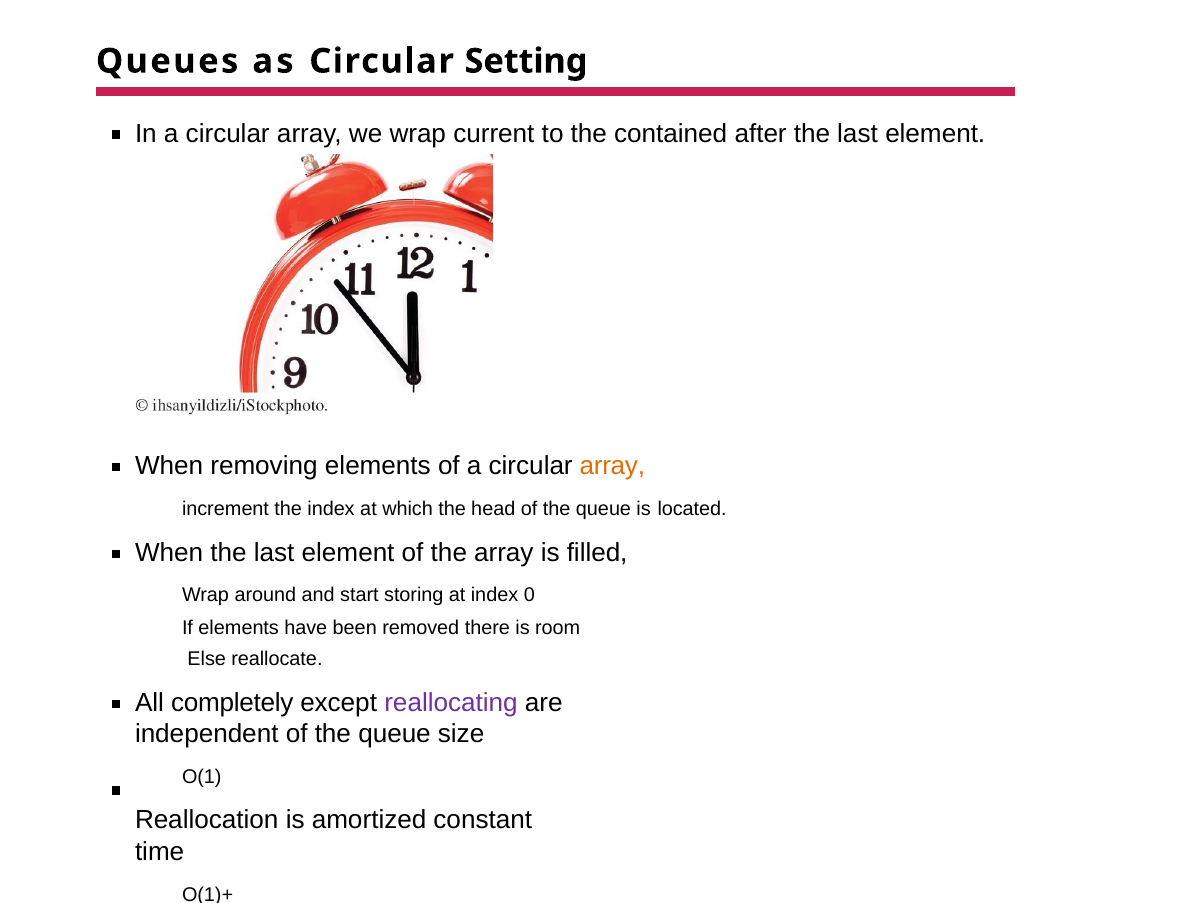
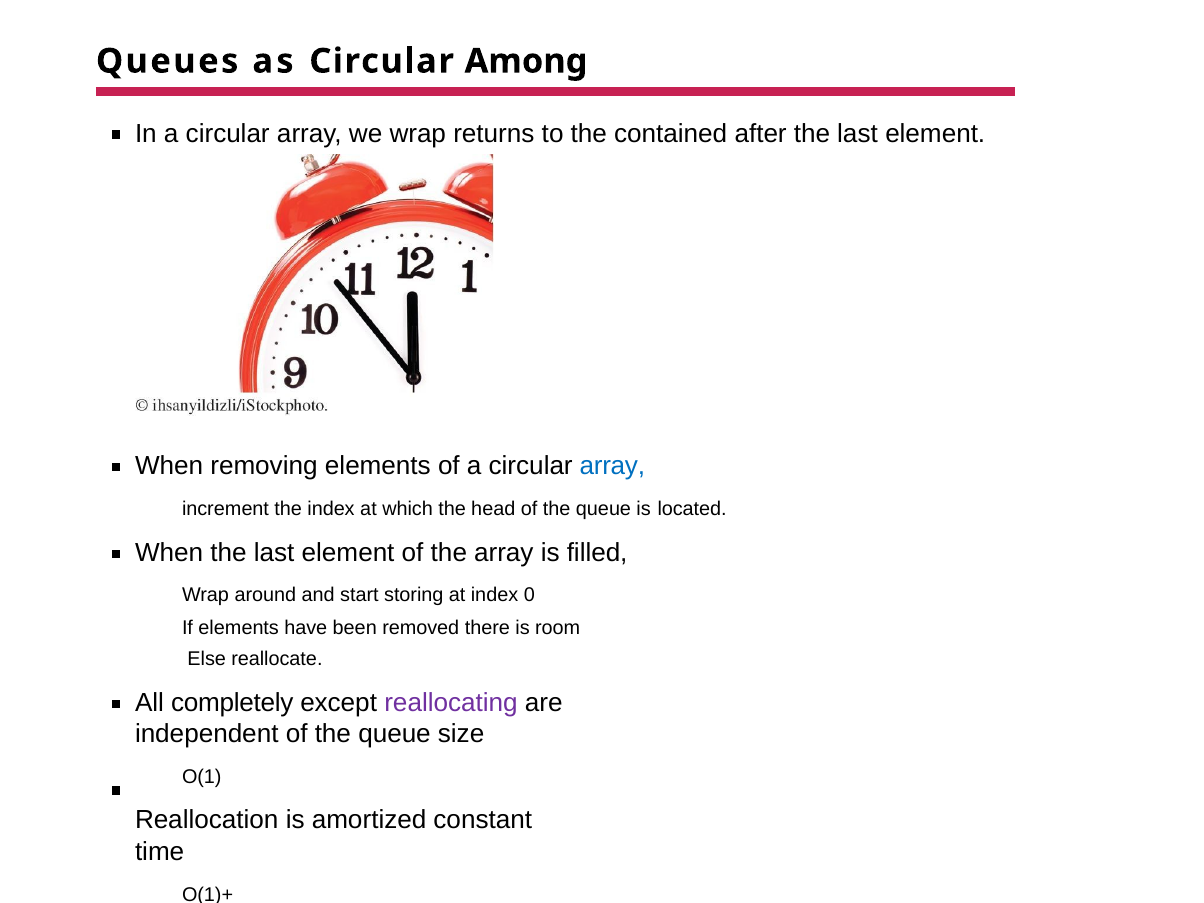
Setting: Setting -> Among (526, 61)
current: current -> returns (494, 134)
array colour: orange -> blue (612, 466)
